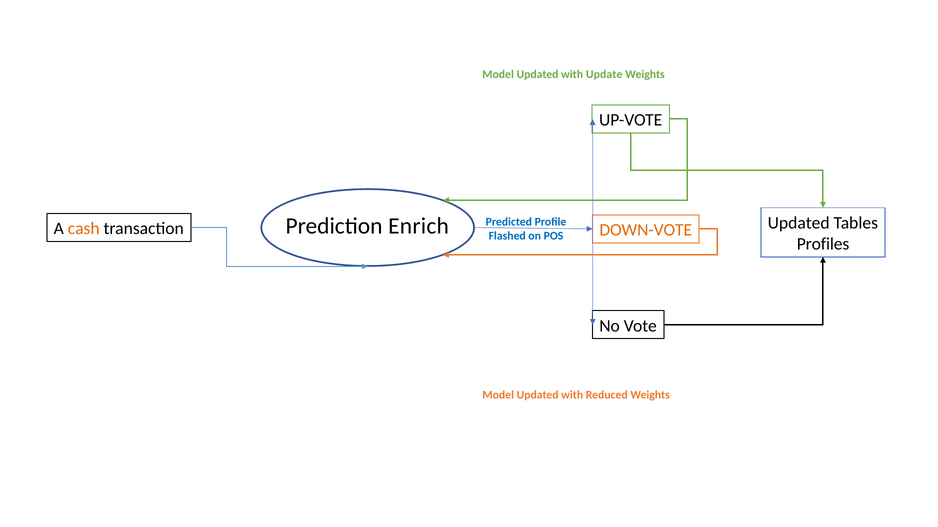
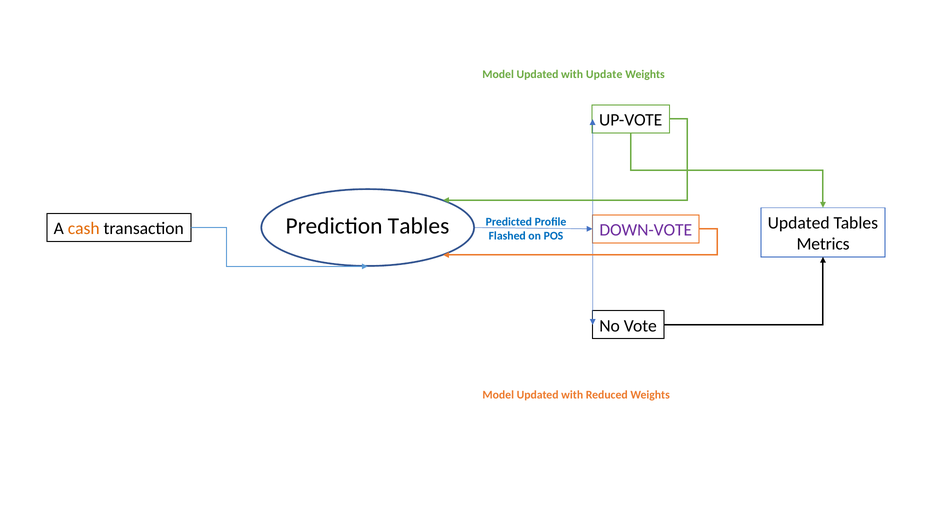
Prediction Enrich: Enrich -> Tables (419, 226)
DOWN-VOTE colour: orange -> purple (646, 230)
Profiles: Profiles -> Metrics (823, 244)
